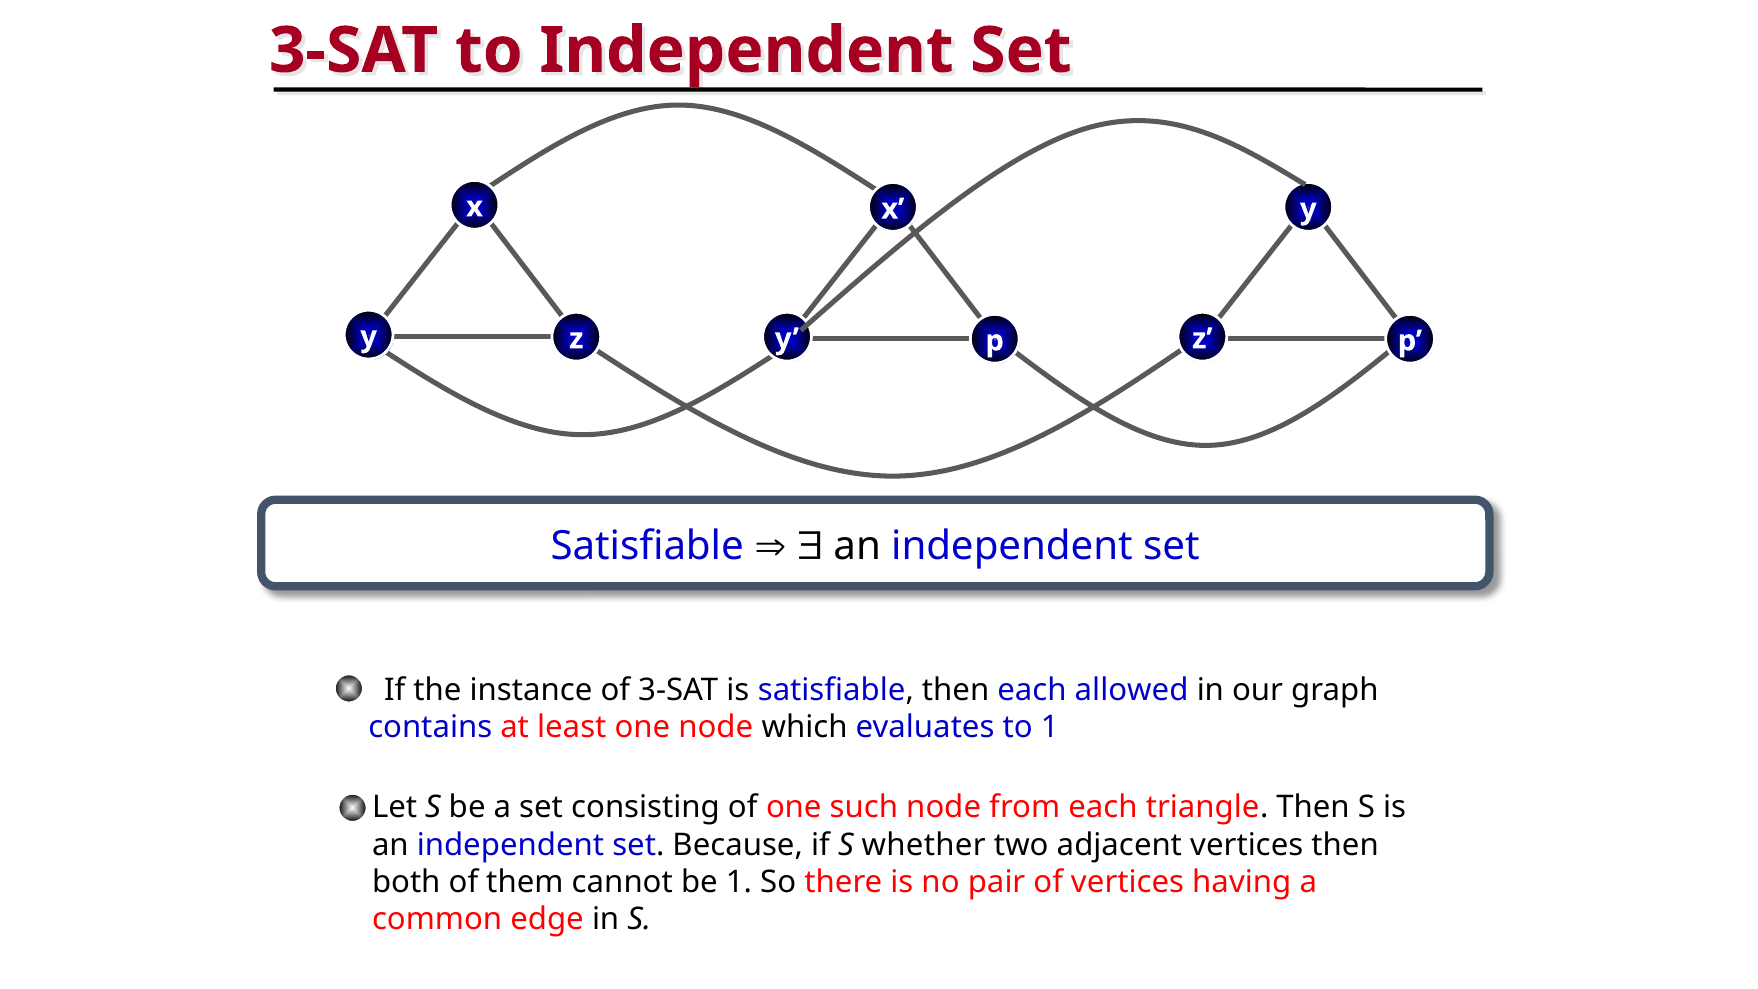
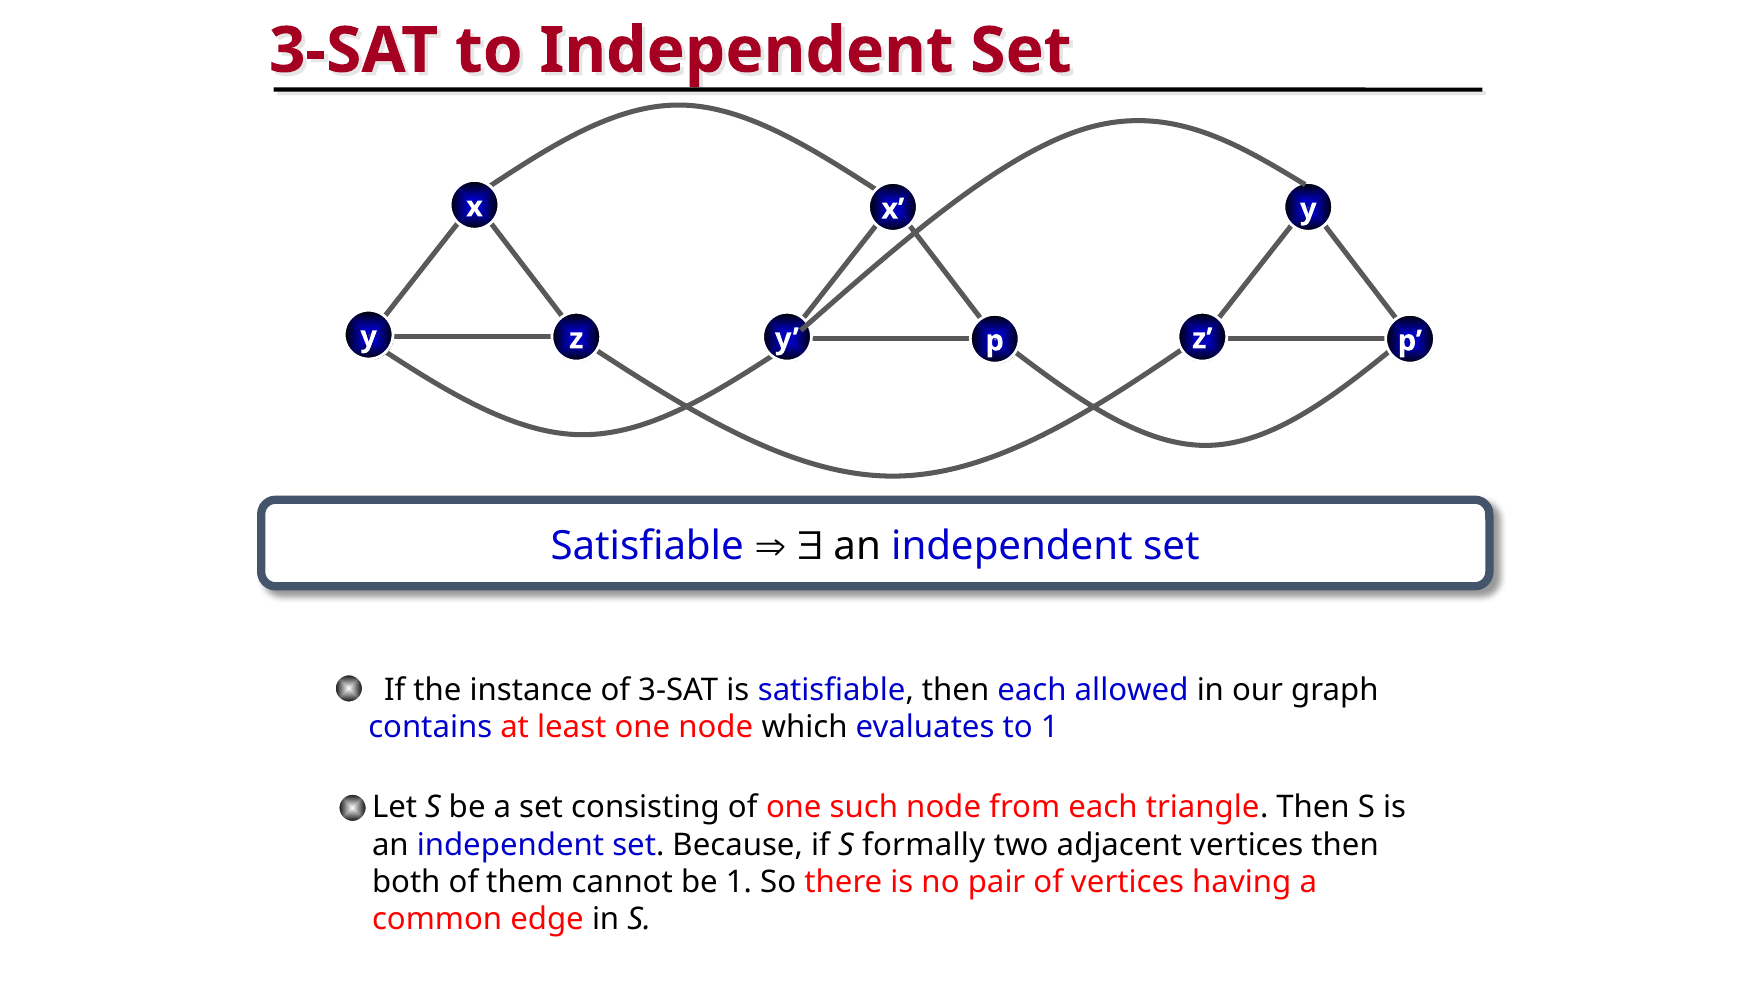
whether: whether -> formally (924, 845)
